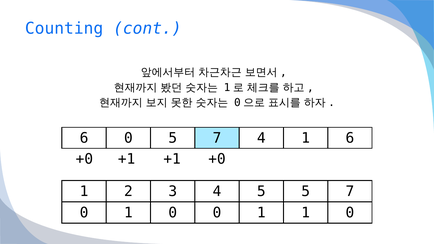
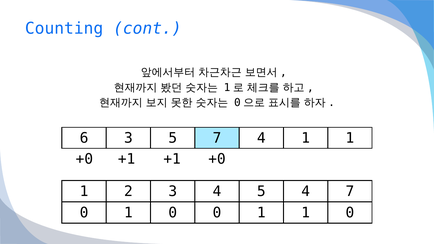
6 0: 0 -> 3 (128, 138)
4 1 6: 6 -> 1 (350, 138)
5 5: 5 -> 4 (306, 191)
